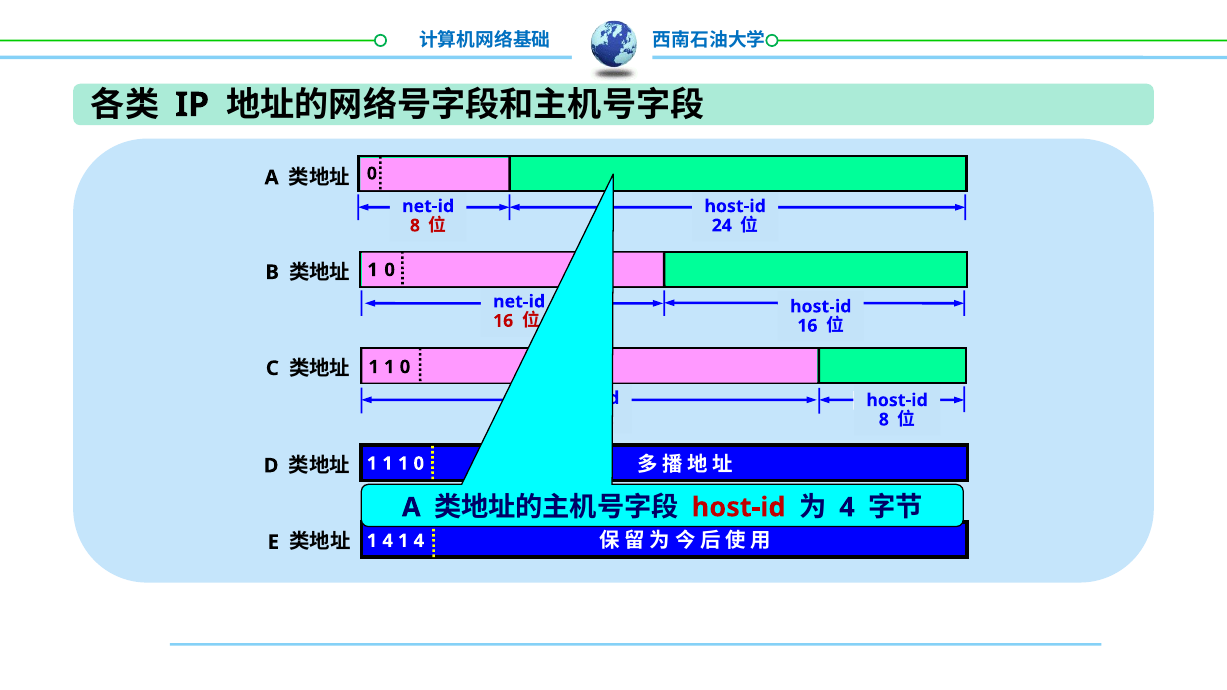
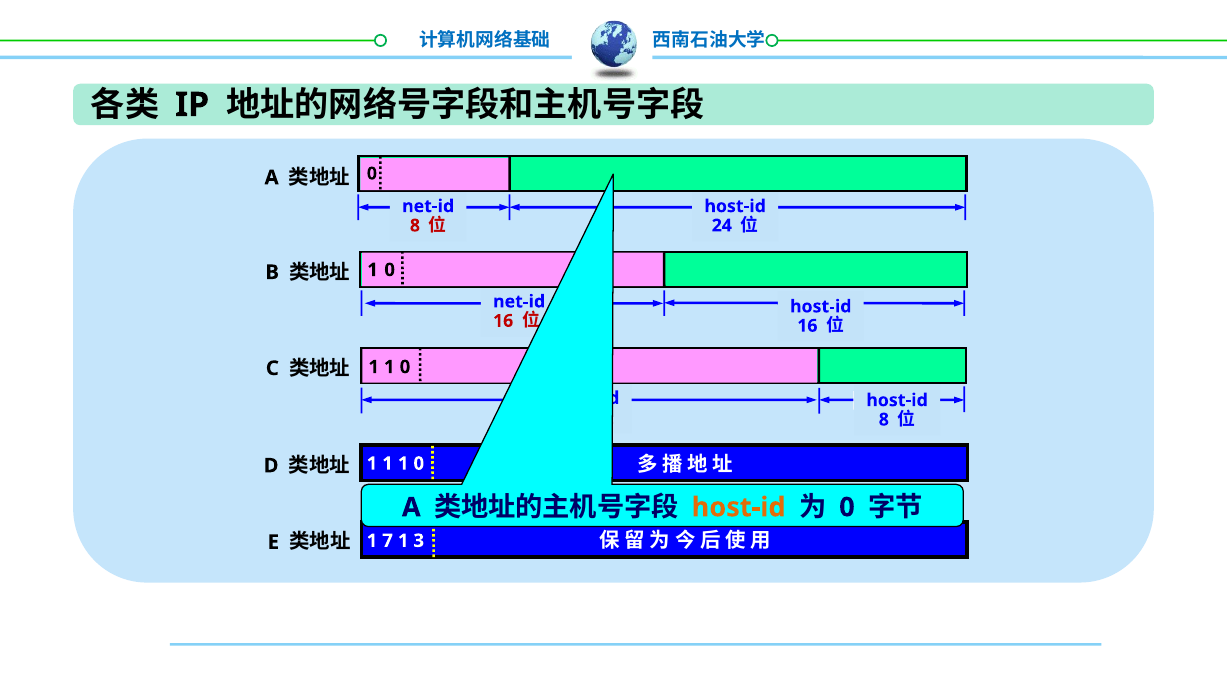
host-id colour: red -> orange (739, 508)
4: 4 -> 0 (847, 508)
4: 4 -> 7 (388, 541)
4: 4 -> 3 (419, 541)
